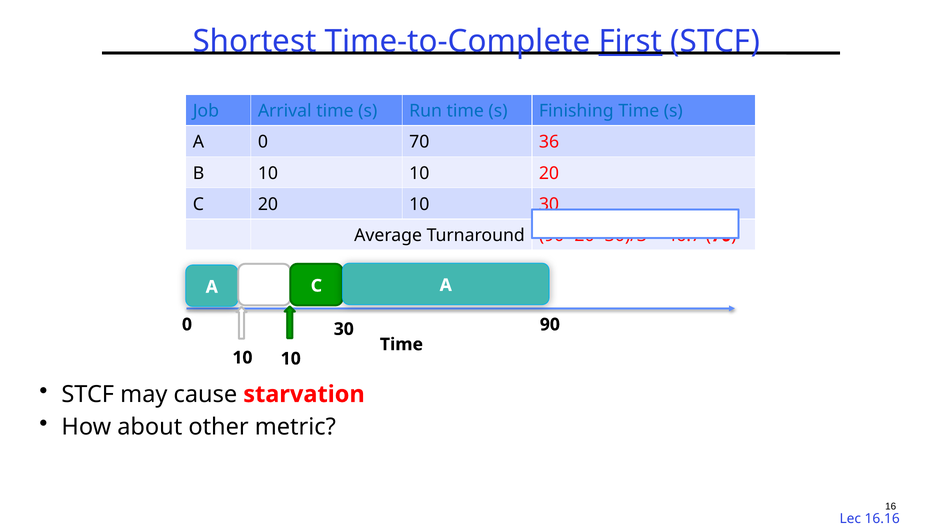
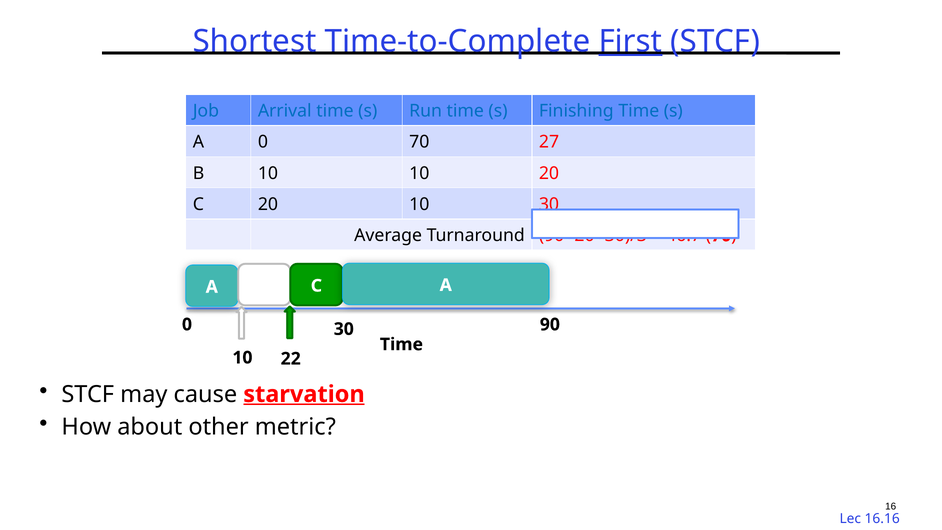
36: 36 -> 27 (549, 142)
10: 10 -> 22 (291, 359)
starvation underline: none -> present (304, 394)
